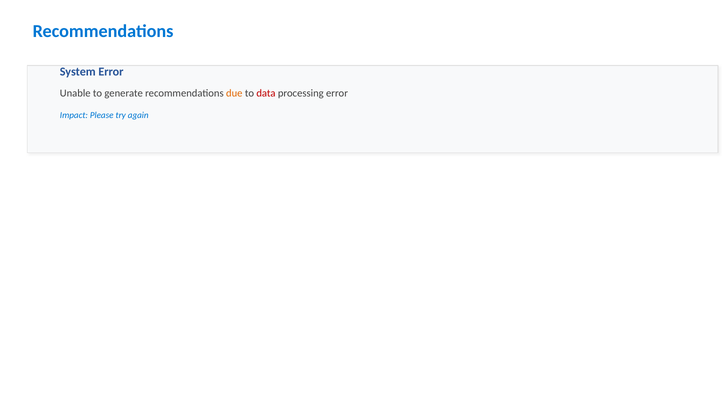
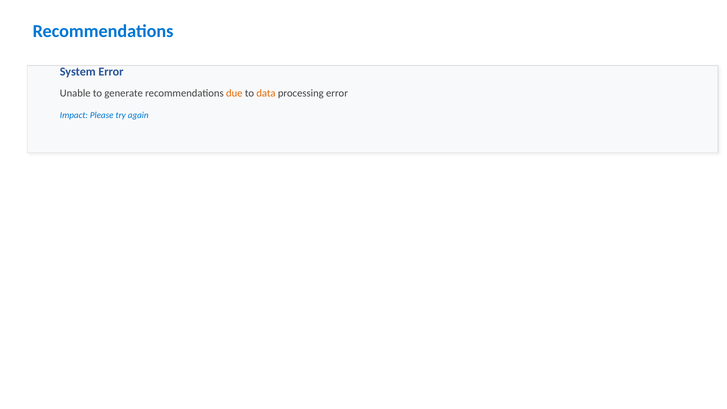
data colour: red -> orange (266, 93)
